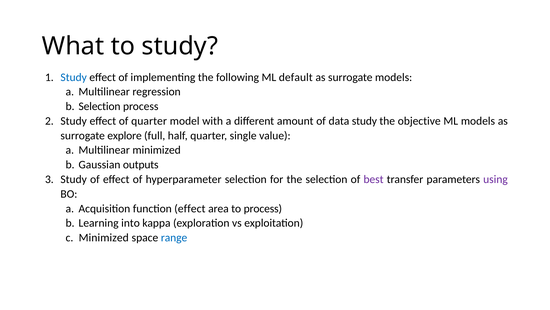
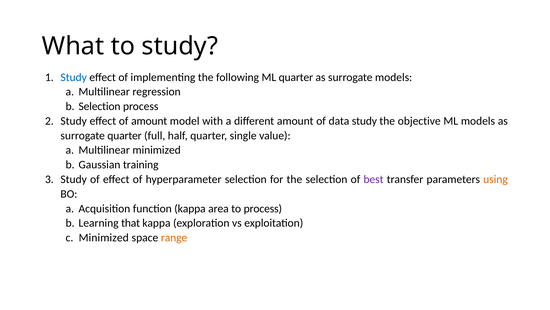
ML default: default -> quarter (296, 77)
of quarter: quarter -> amount (149, 121)
surrogate explore: explore -> quarter (125, 135)
outputs: outputs -> training (141, 164)
using colour: purple -> orange (496, 179)
function effect: effect -> kappa (190, 208)
into: into -> that (131, 223)
range colour: blue -> orange (174, 237)
